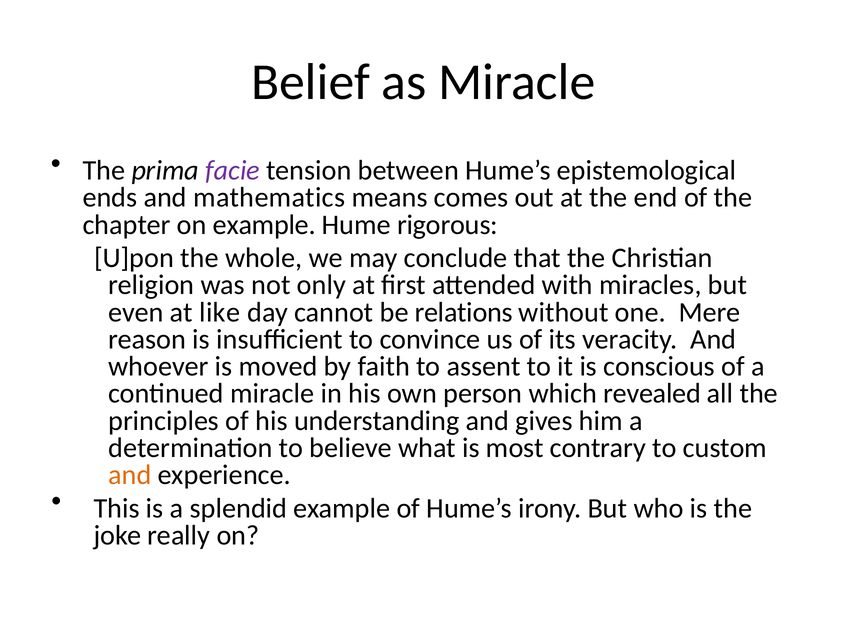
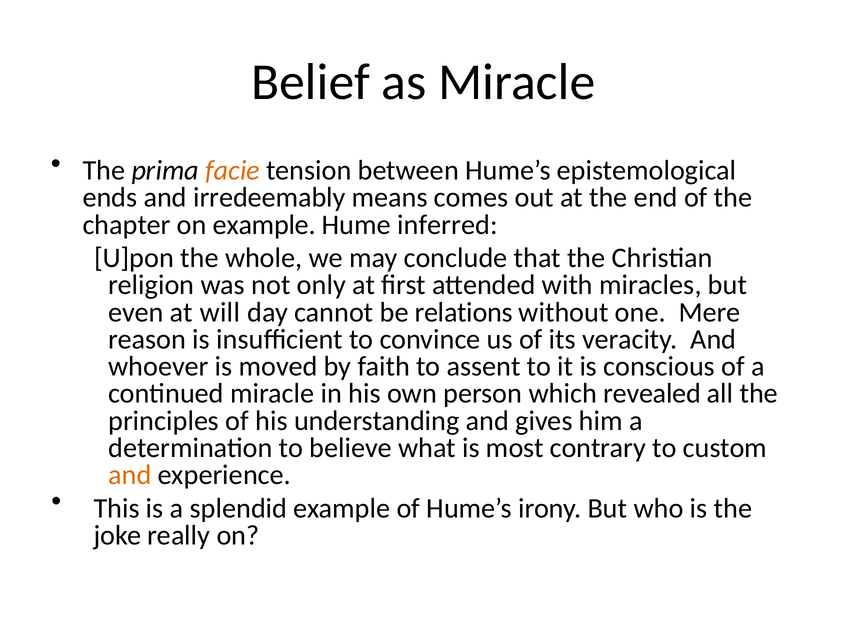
facie colour: purple -> orange (233, 170)
mathematics: mathematics -> irredeemably (269, 197)
rigorous: rigorous -> inferred (447, 224)
like: like -> will (220, 312)
